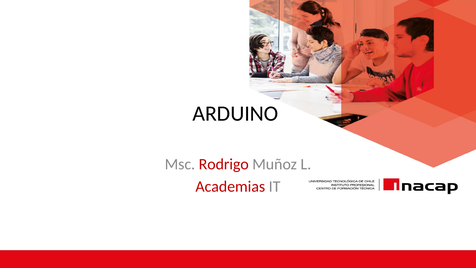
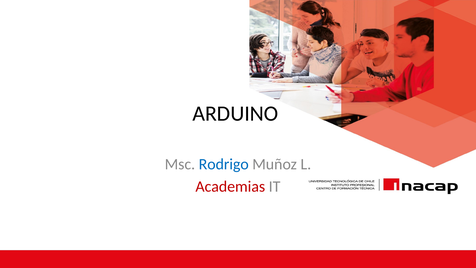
Rodrigo colour: red -> blue (224, 164)
